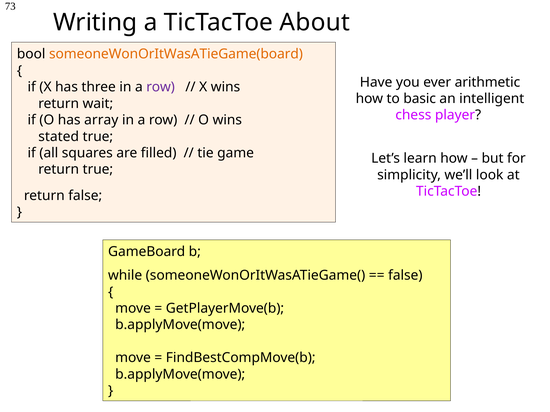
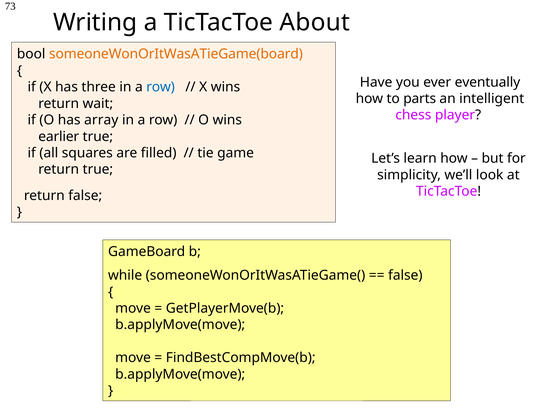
arithmetic: arithmetic -> eventually (487, 82)
row colour: purple -> blue (161, 87)
basic: basic -> parts (420, 99)
stated: stated -> earlier (59, 137)
